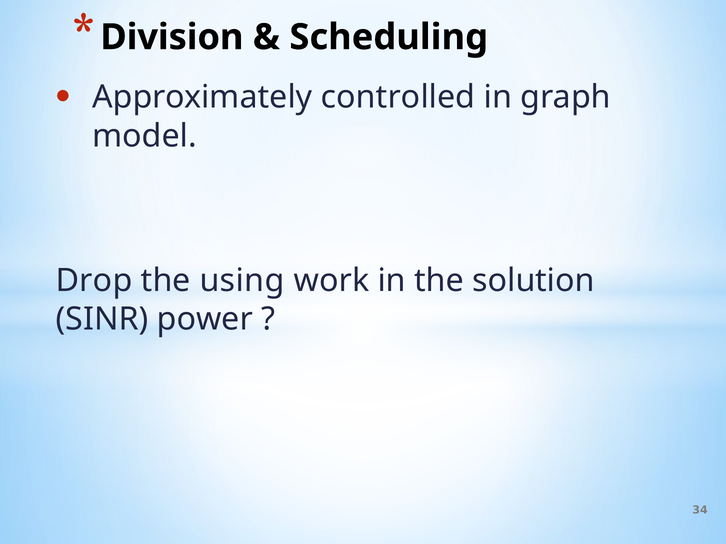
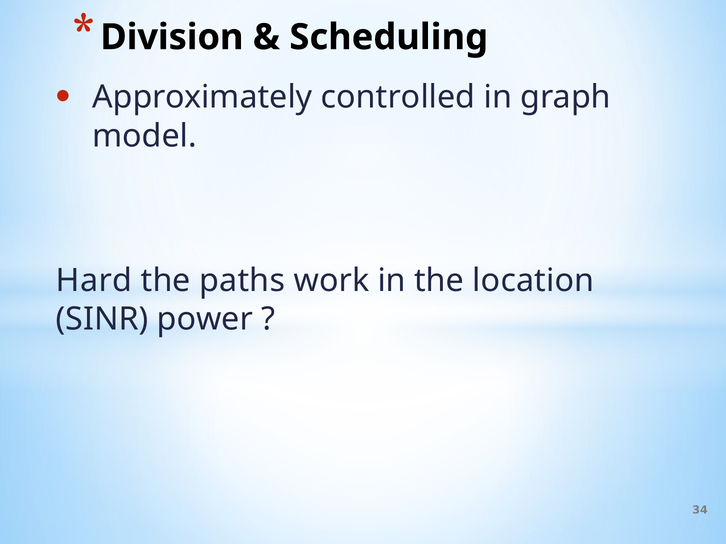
Drop: Drop -> Hard (94, 281)
using: using -> paths (242, 281)
solution: solution -> location (533, 281)
